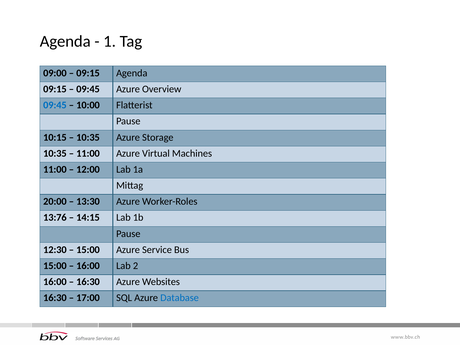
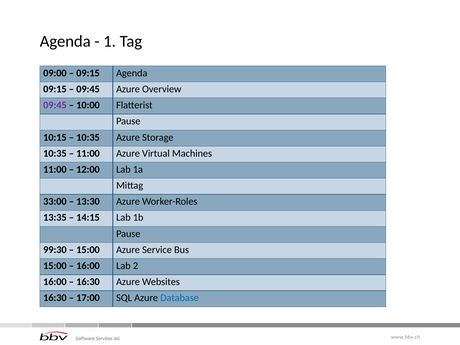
09:45 colour: blue -> purple (55, 105)
20:00: 20:00 -> 33:00 (55, 202)
13:76: 13:76 -> 13:35 (55, 218)
12:30: 12:30 -> 99:30 (55, 250)
